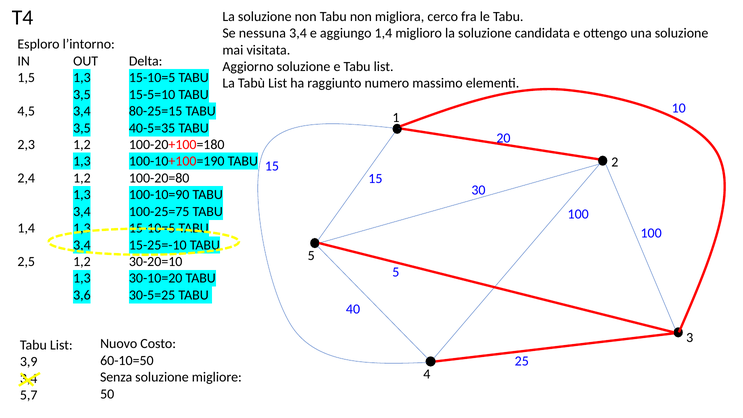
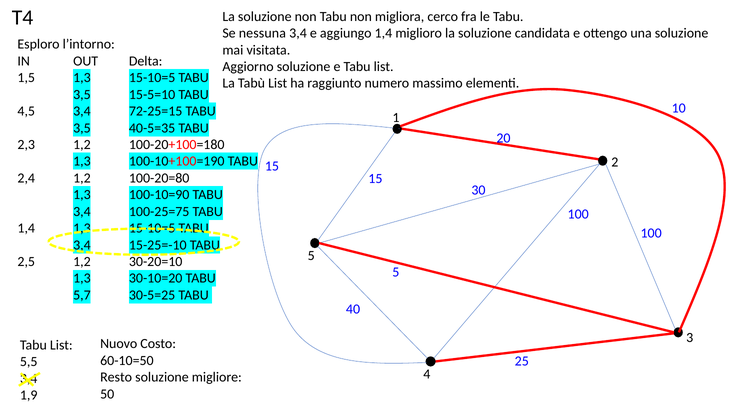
80-25=15: 80-25=15 -> 72-25=15 (156, 111)
3,6: 3,6 -> 5,7 (82, 295)
3,9: 3,9 -> 5,5 (29, 362)
Senza: Senza -> Resto (116, 377)
5,7: 5,7 -> 1,9 (29, 395)
